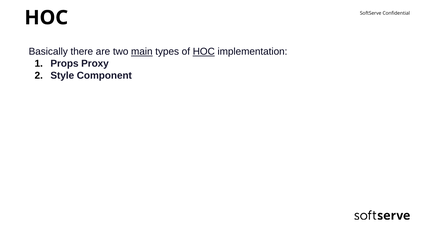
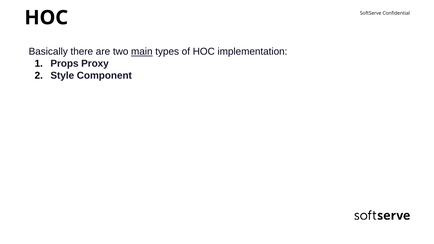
HOC underline: present -> none (204, 52)
